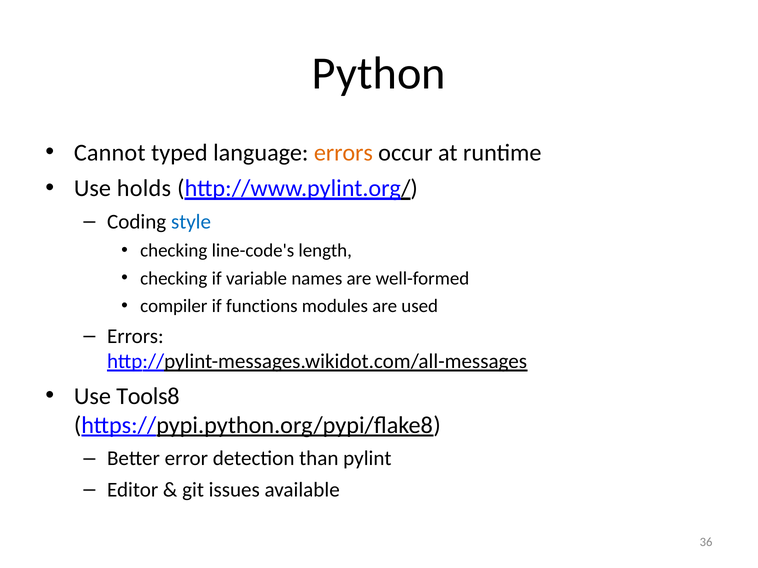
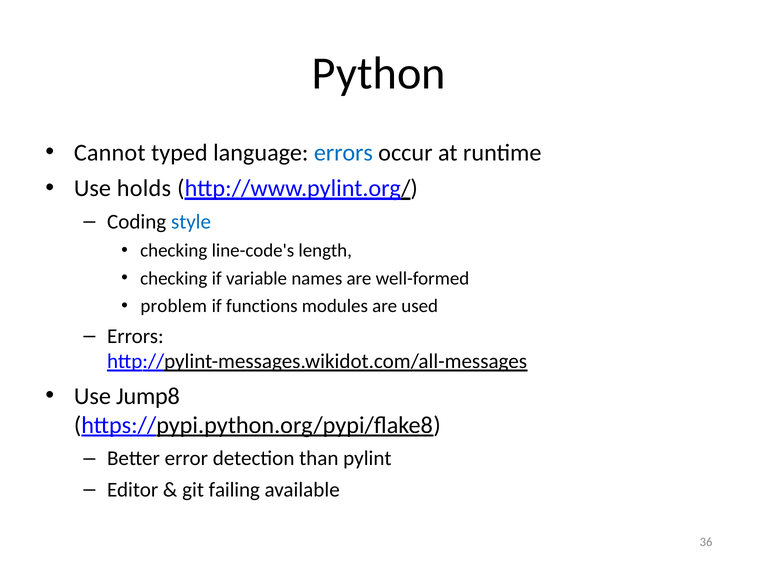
errors colour: orange -> blue (343, 153)
compiler: compiler -> problem (174, 306)
Tools8: Tools8 -> Jump8 (148, 396)
issues: issues -> failing (234, 490)
